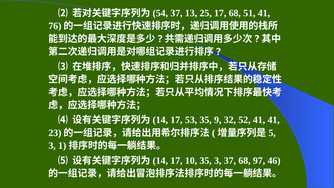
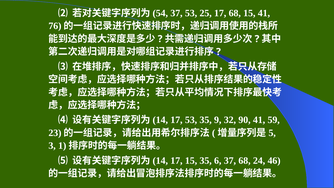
37 13: 13 -> 53 (191, 13)
68 51: 51 -> 15 (249, 13)
52: 52 -> 90 (245, 120)
41 41: 41 -> 59 (274, 120)
17 10: 10 -> 15 (191, 160)
35 3: 3 -> 6 (218, 160)
97: 97 -> 24 (259, 160)
